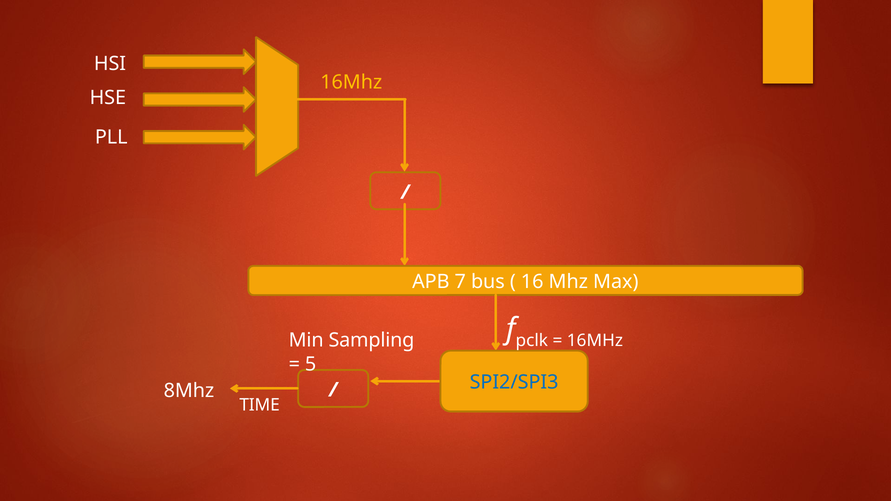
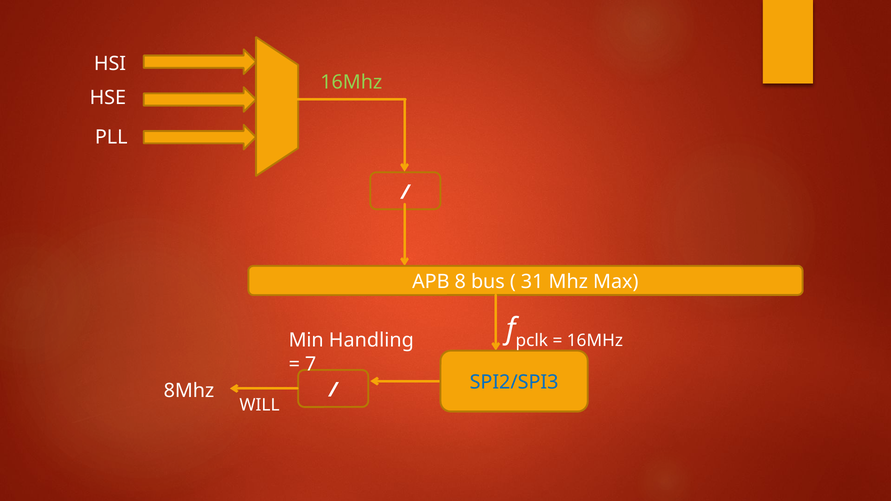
16Mhz colour: yellow -> light green (351, 82)
7: 7 -> 8 (460, 282)
16: 16 -> 31 (532, 282)
Sampling: Sampling -> Handling (371, 341)
5: 5 -> 7 (311, 364)
TIME: TIME -> WILL (259, 405)
